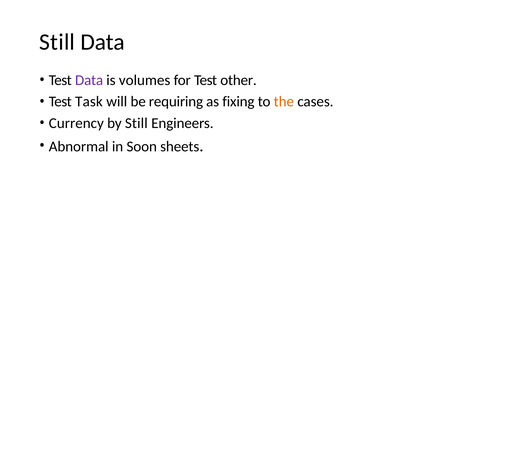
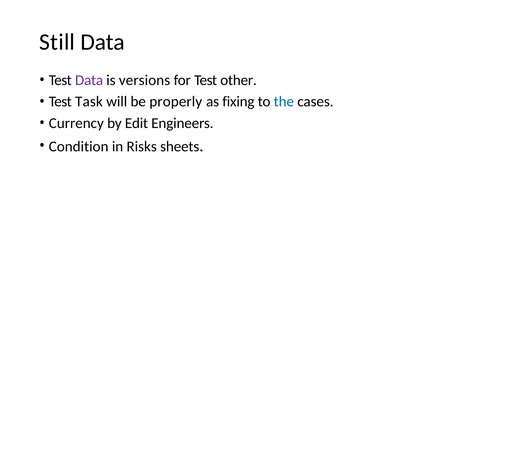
volumes: volumes -> versions (145, 80)
requiring: requiring -> properly (176, 102)
the colour: orange -> blue (284, 102)
by Still: Still -> Edit (136, 123)
Abnormal: Abnormal -> Condition (79, 147)
Soon: Soon -> Risks (142, 147)
